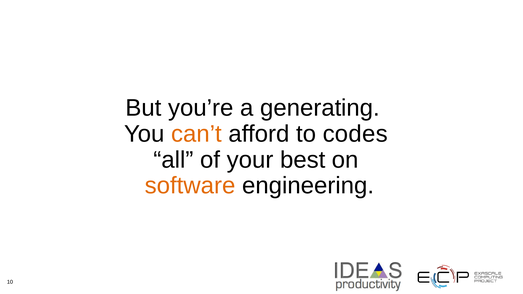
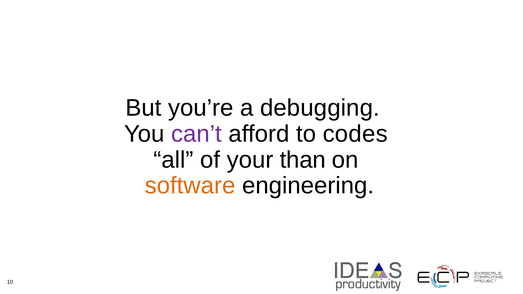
generating: generating -> debugging (320, 108)
can’t colour: orange -> purple (197, 134)
best: best -> than (303, 160)
